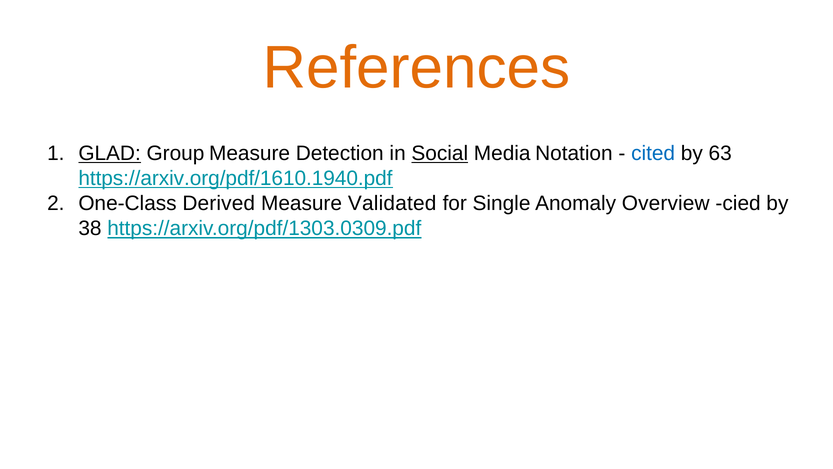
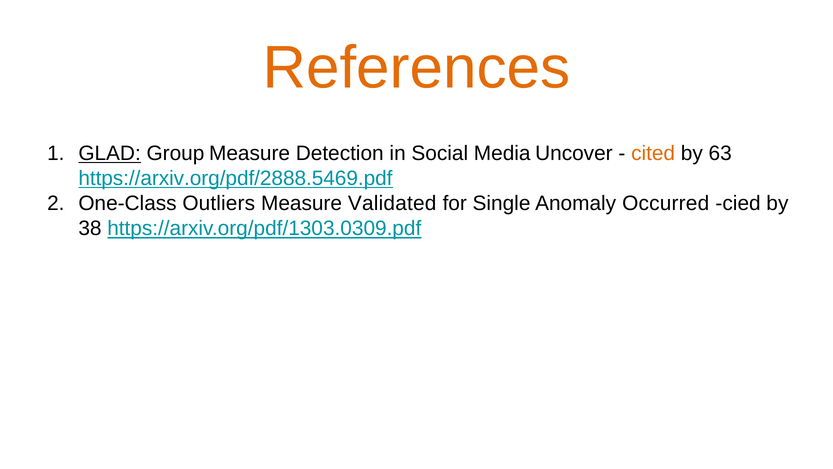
Social underline: present -> none (440, 153)
Notation: Notation -> Uncover (574, 153)
cited colour: blue -> orange (653, 153)
https://arxiv.org/pdf/1610.1940.pdf: https://arxiv.org/pdf/1610.1940.pdf -> https://arxiv.org/pdf/2888.5469.pdf (235, 178)
Derived: Derived -> Outliers (219, 203)
Overview: Overview -> Occurred (666, 203)
